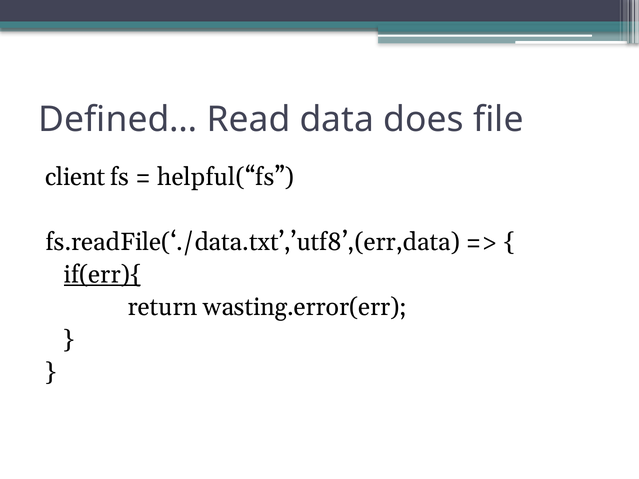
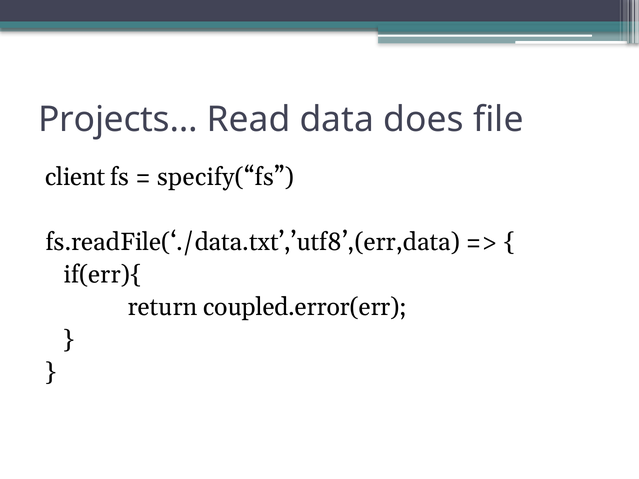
Defined…: Defined… -> Projects… (118, 120)
helpful(“fs: helpful(“fs -> specify(“fs (226, 177)
if(err){ underline: present -> none (102, 274)
wasting.error(err: wasting.error(err -> coupled.error(err (305, 307)
